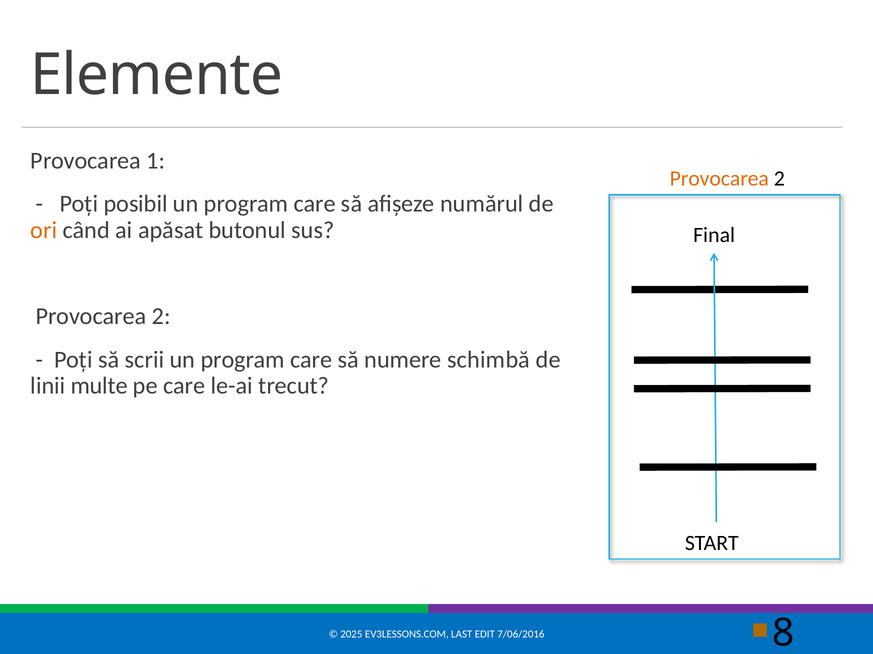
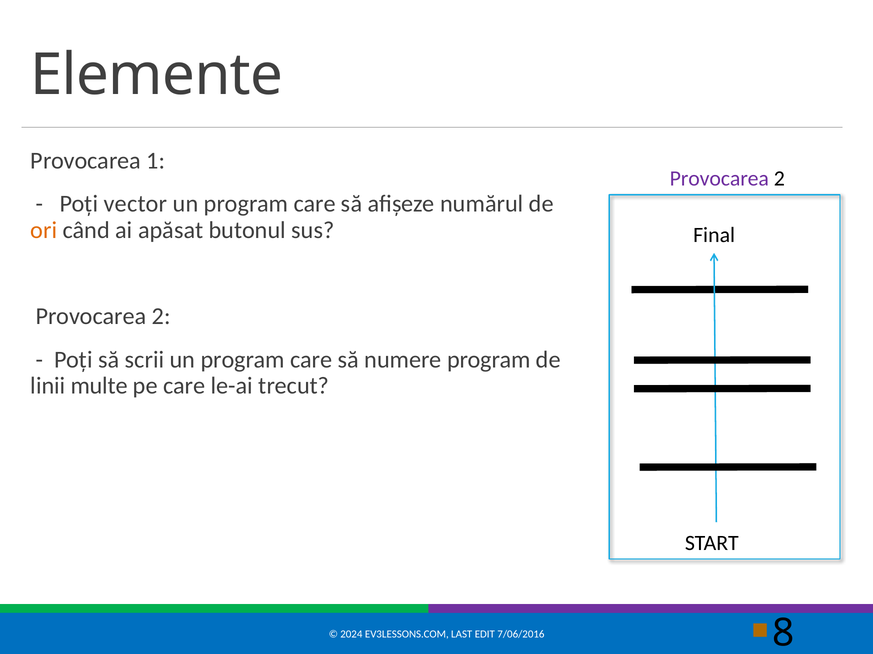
Provocarea colour: orange -> purple (719, 179)
posibil: posibil -> vector (136, 204)
numere schimbă: schimbă -> program (489, 360)
2025: 2025 -> 2024 (351, 635)
